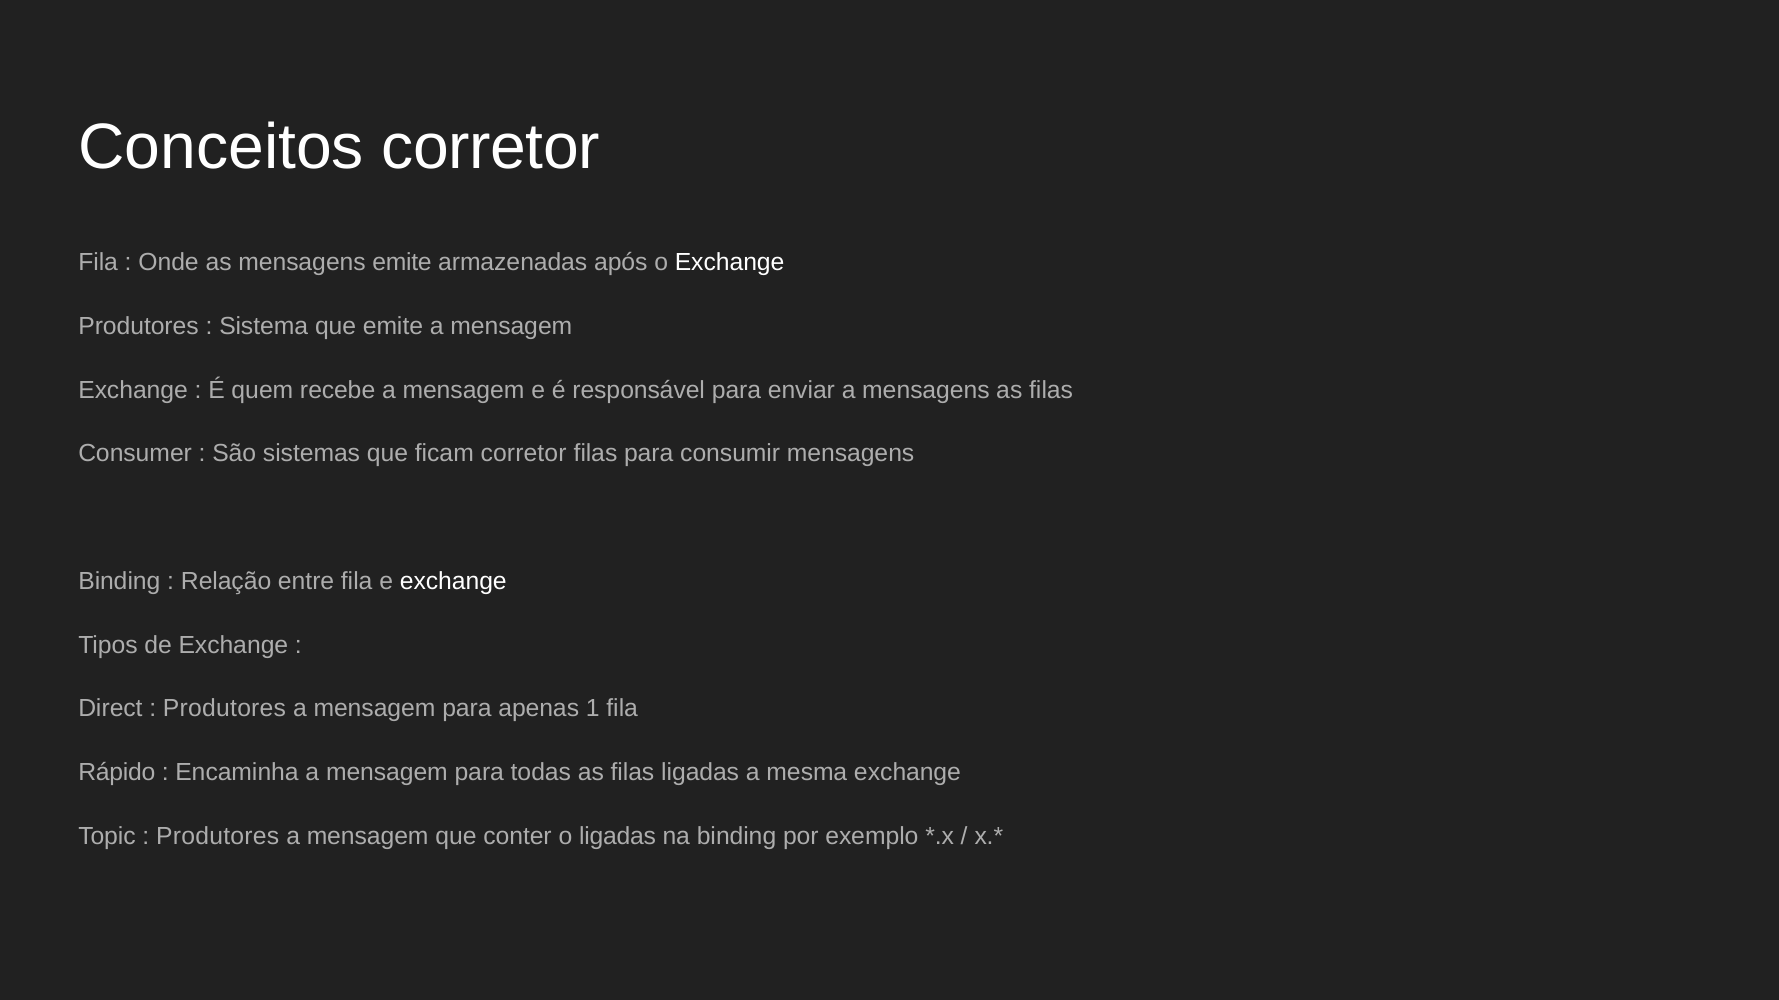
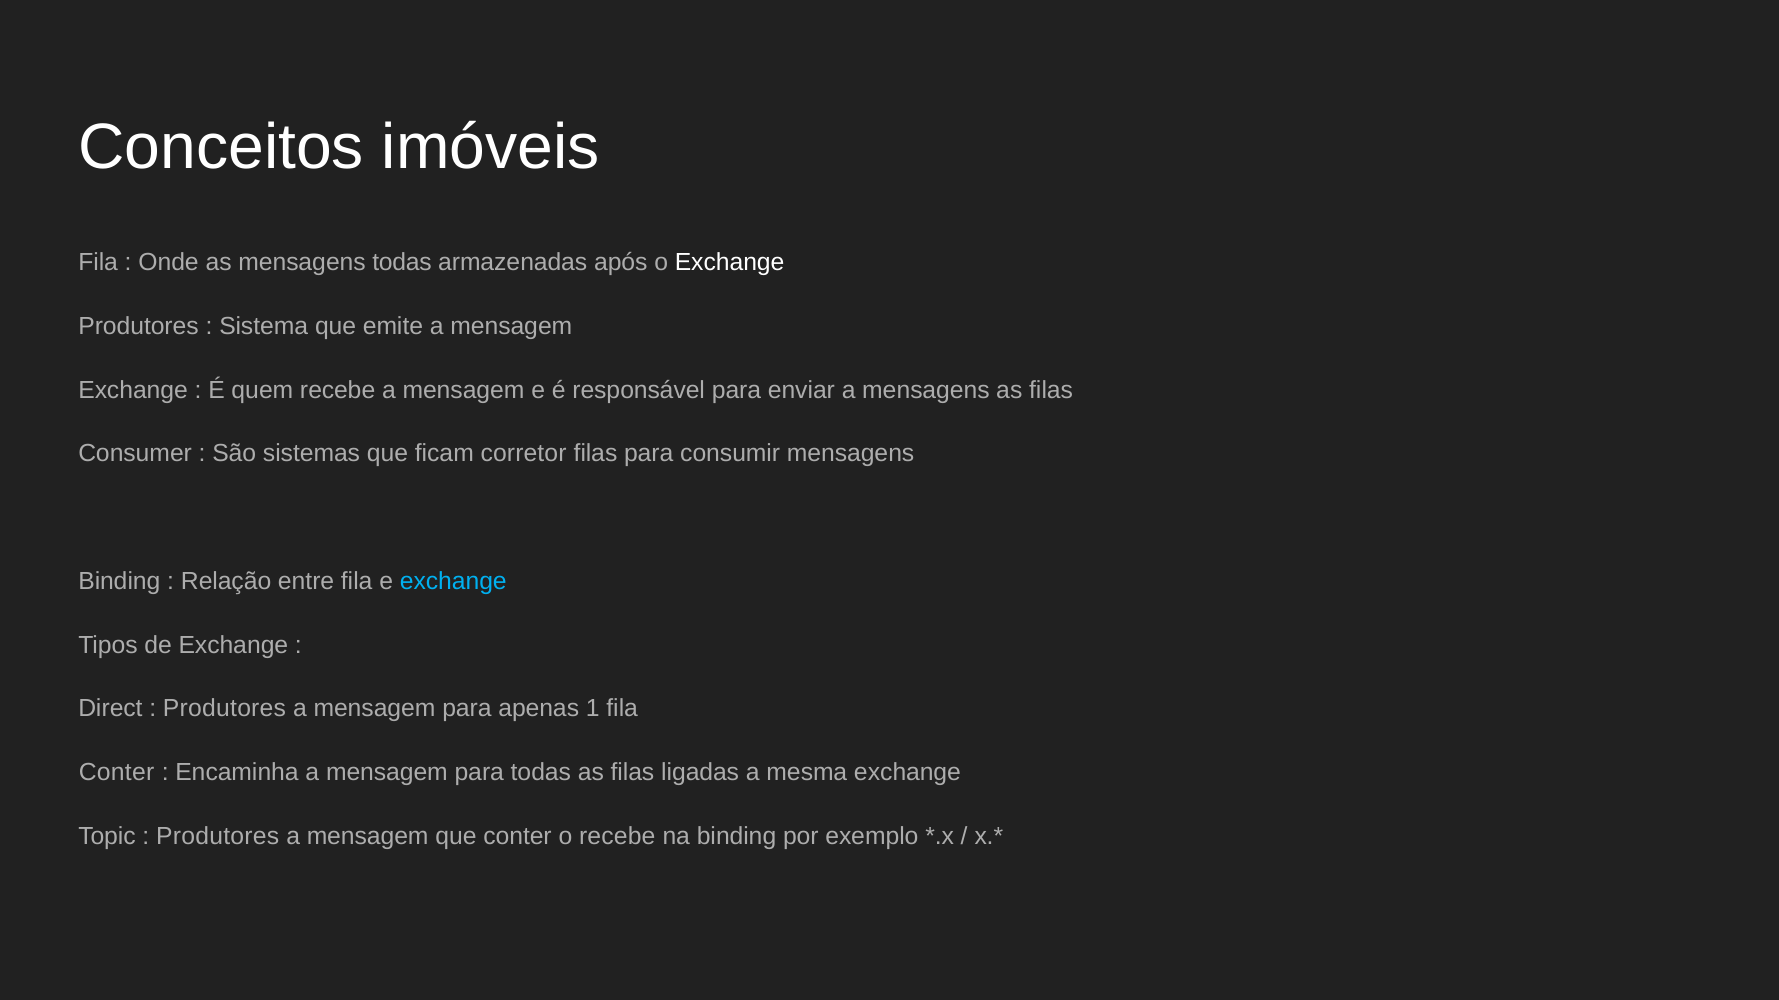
Conceitos corretor: corretor -> imóveis (491, 147)
mensagens emite: emite -> todas (402, 263)
exchange colour: white -> light blue (453, 582)
Rápido: Rápido -> Conter (117, 773)
o ligadas: ligadas -> recebe (617, 837)
